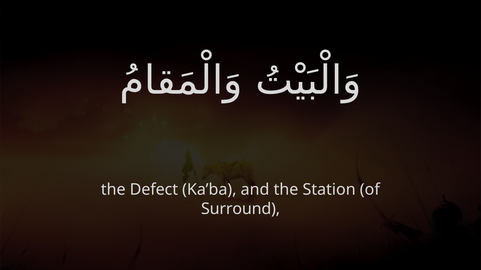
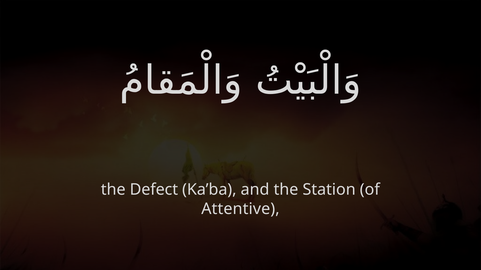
Surround: Surround -> Attentive (240, 209)
